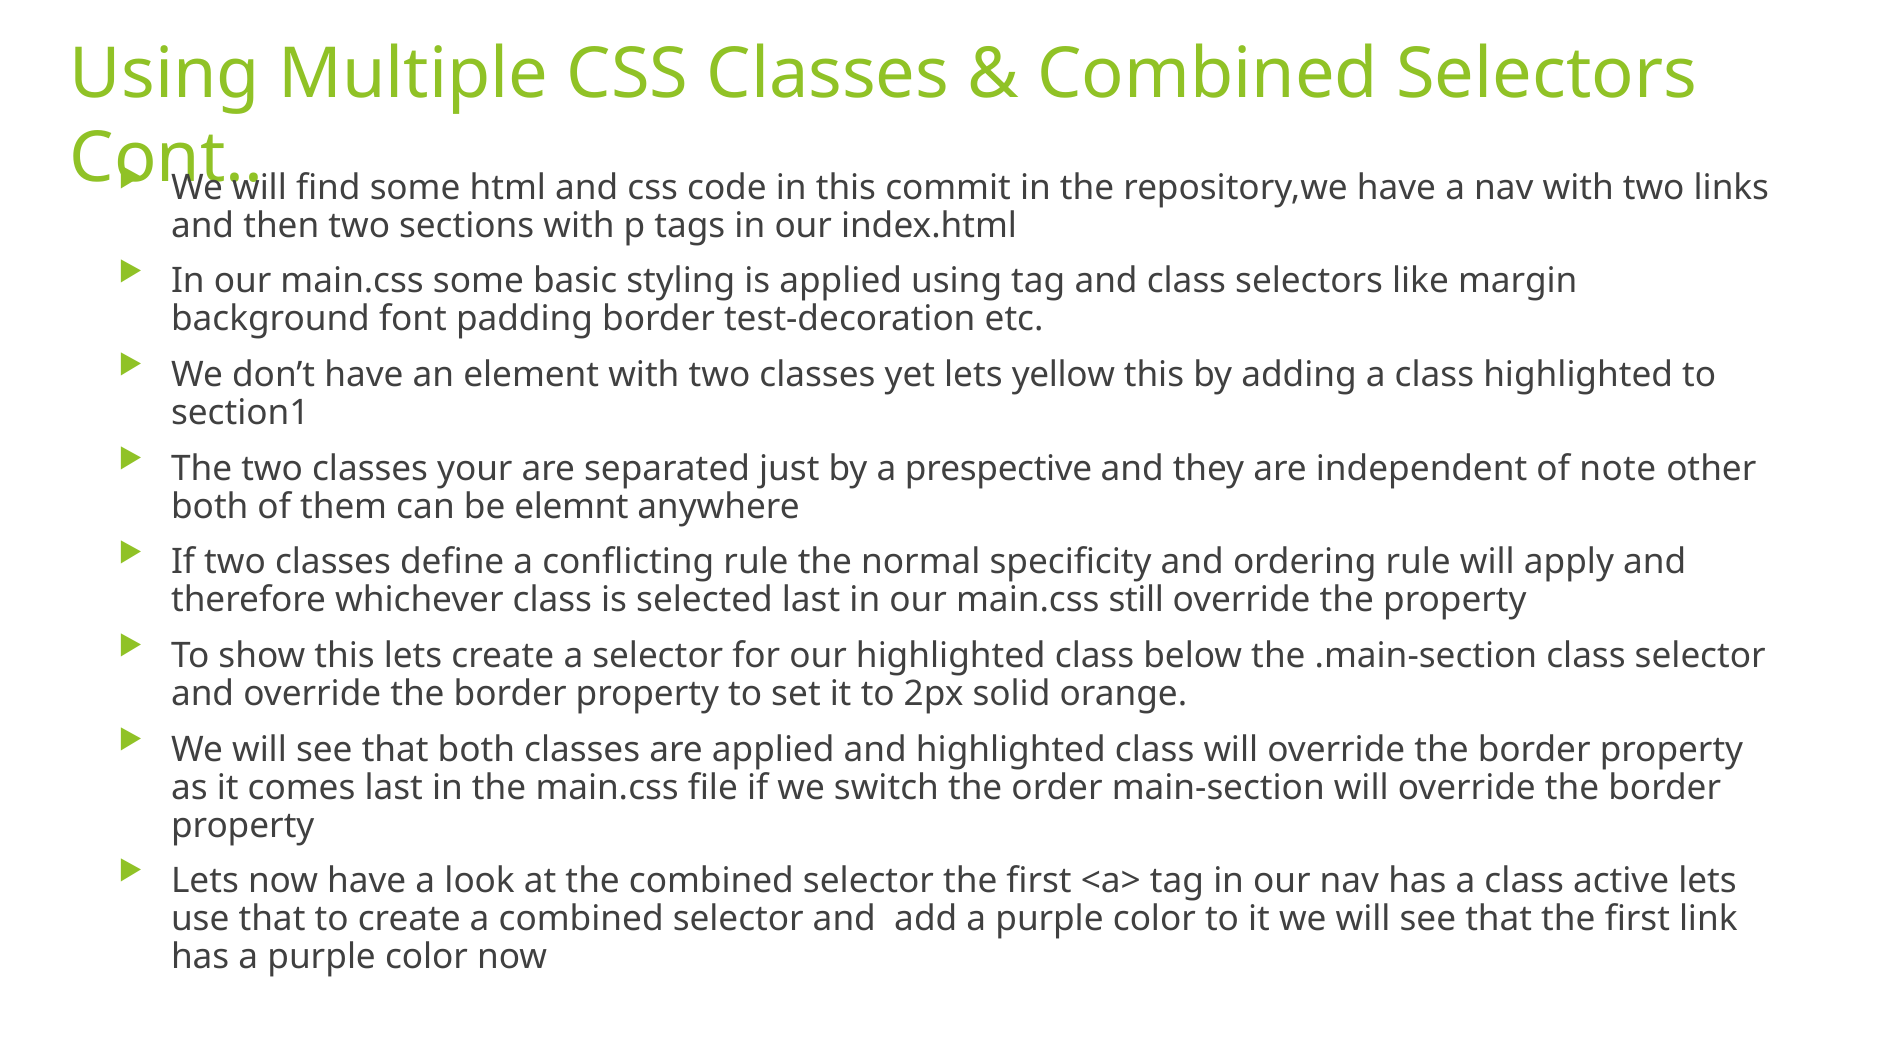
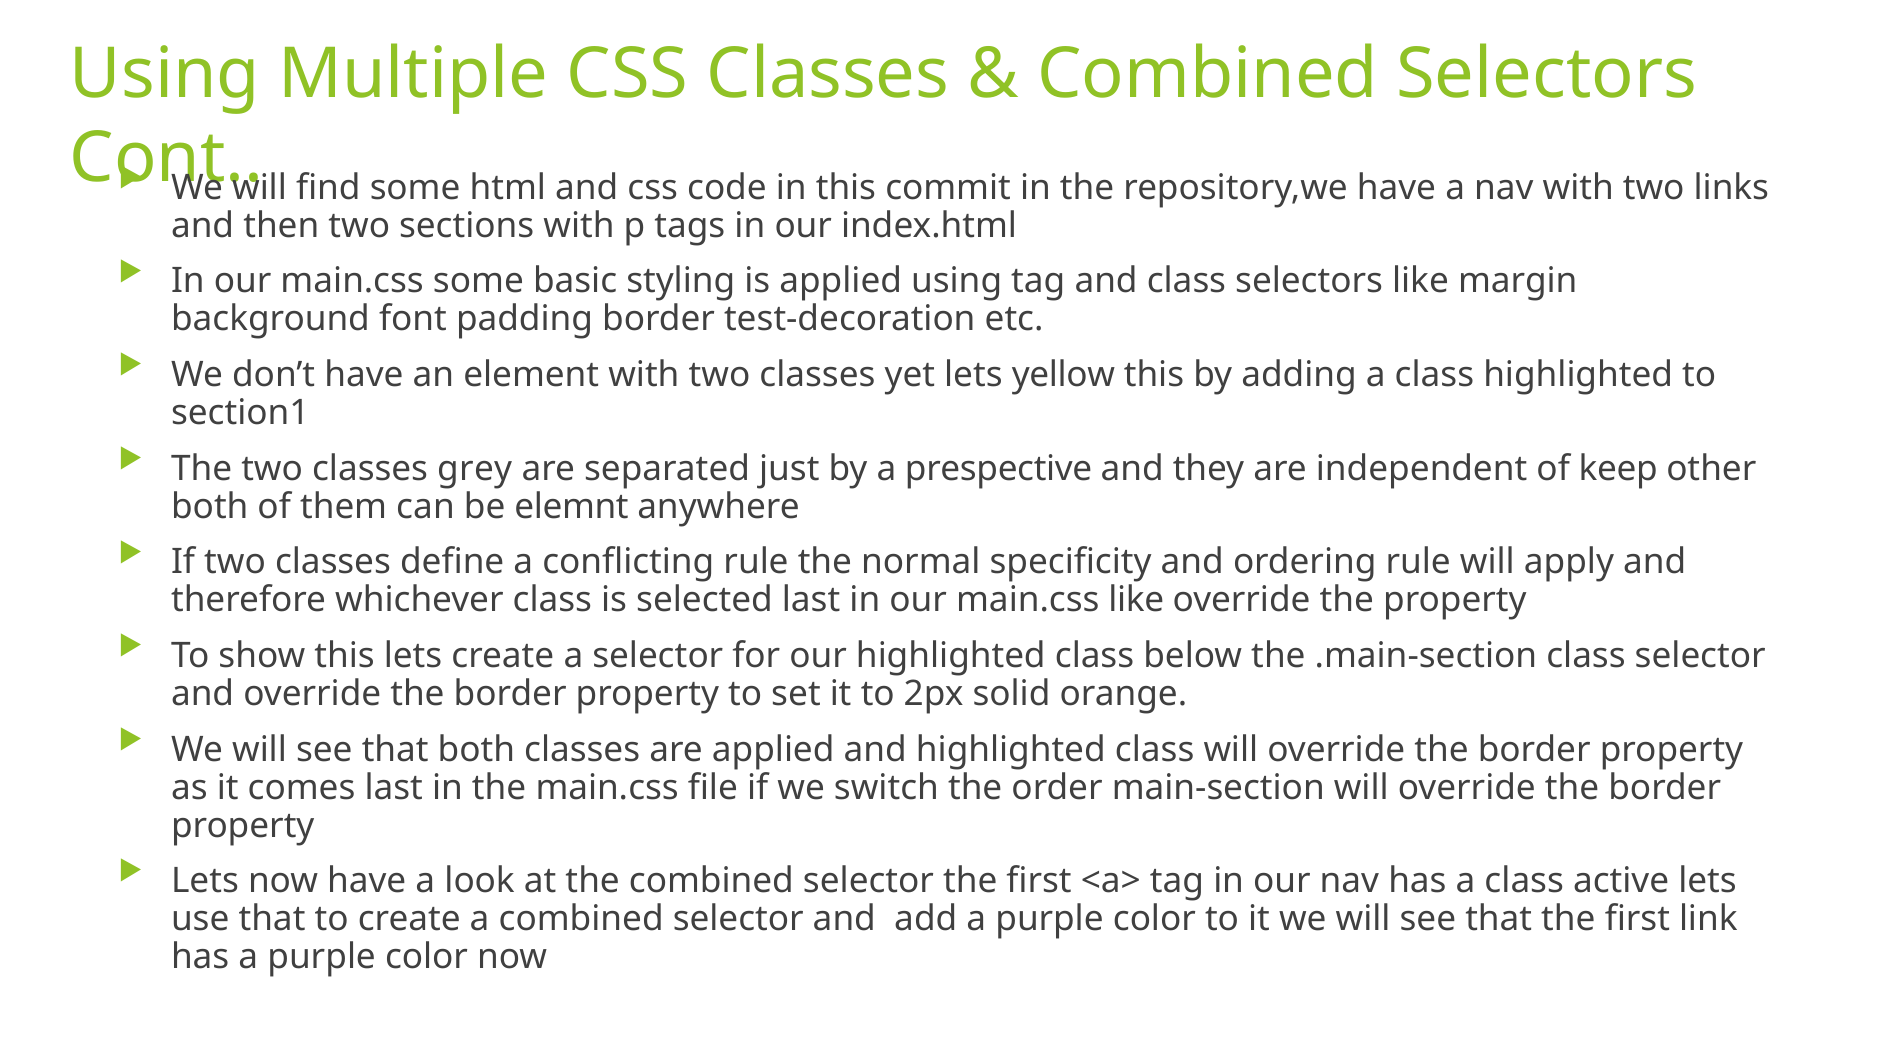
your: your -> grey (475, 468)
note: note -> keep (1618, 468)
main.css still: still -> like (1136, 600)
